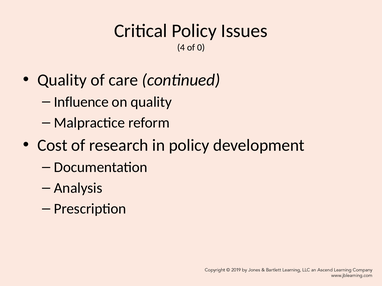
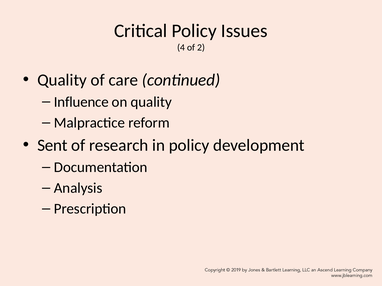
0: 0 -> 2 (201, 47)
Cost: Cost -> Sent (52, 146)
